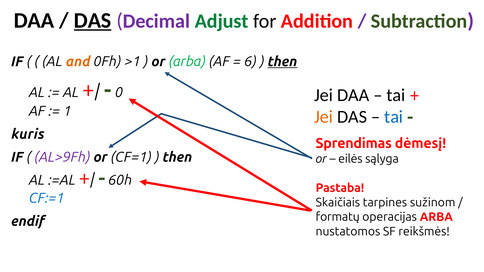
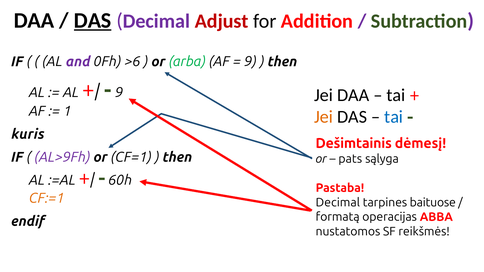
Adjust colour: green -> red (222, 21)
and colour: orange -> purple (78, 62)
>1: >1 -> >6 (132, 62)
6: 6 -> 9 (250, 62)
then underline: present -> none (282, 62)
0: 0 -> 9 (119, 93)
Sprendimas: Sprendimas -> Dešimtainis (354, 143)
eilės: eilės -> pats (350, 159)
CF:=1 colour: blue -> orange (47, 198)
Skaičiais: Skaičiais -> Decimal (338, 203)
sužinom: sužinom -> baituose (433, 203)
formatų: formatų -> formatą (338, 217)
operacijas ARBA: ARBA -> ABBA (436, 217)
